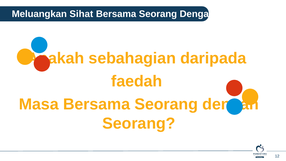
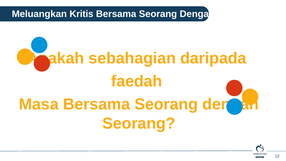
Sihat: Sihat -> Kritis (81, 14)
